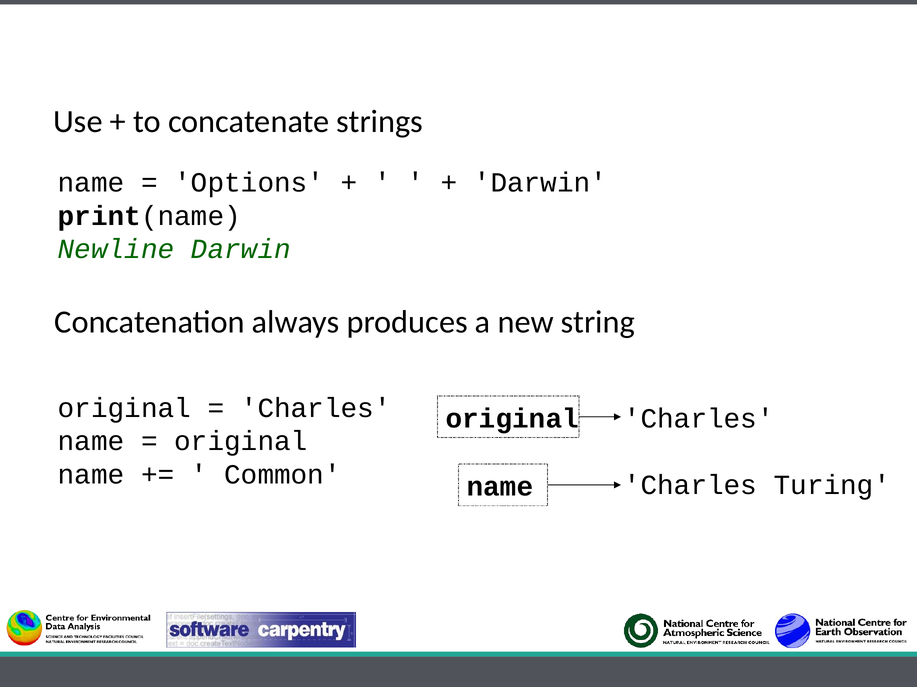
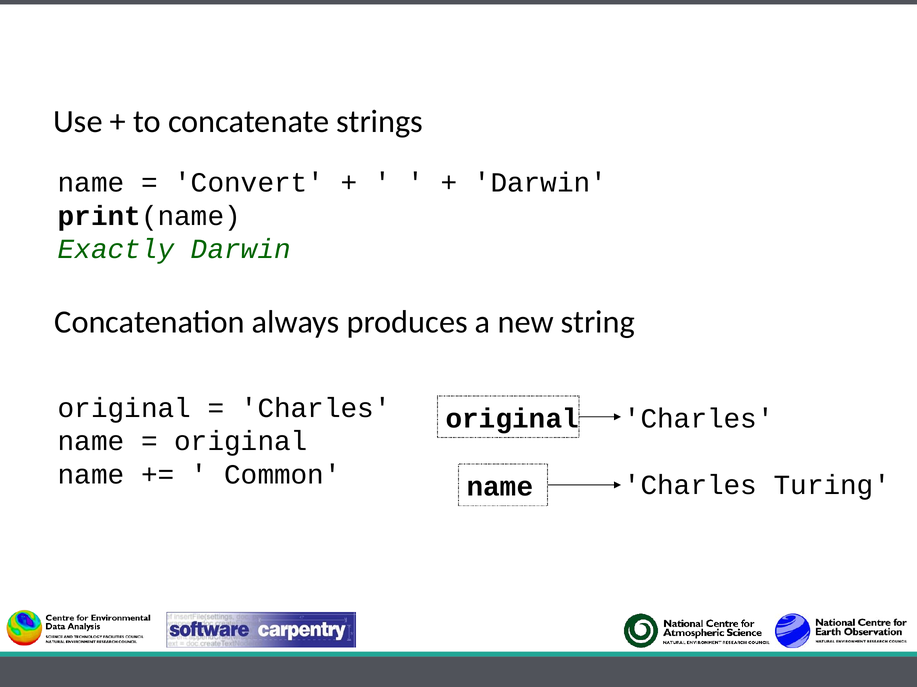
Options: Options -> Convert (249, 183)
Newline: Newline -> Exactly (116, 250)
